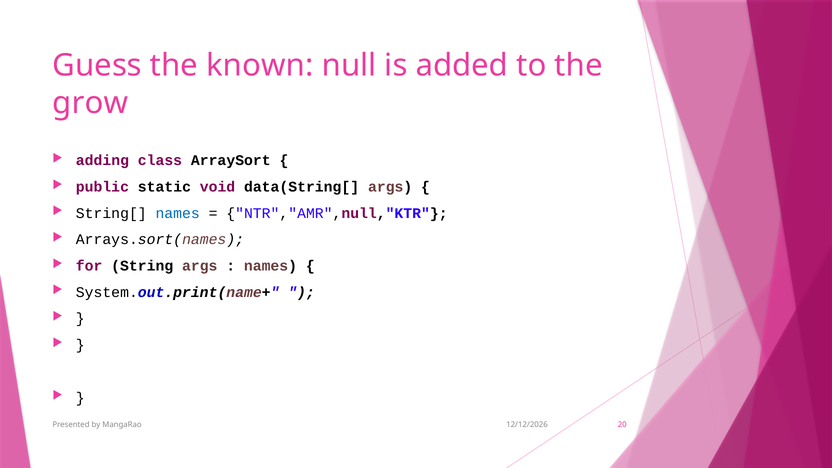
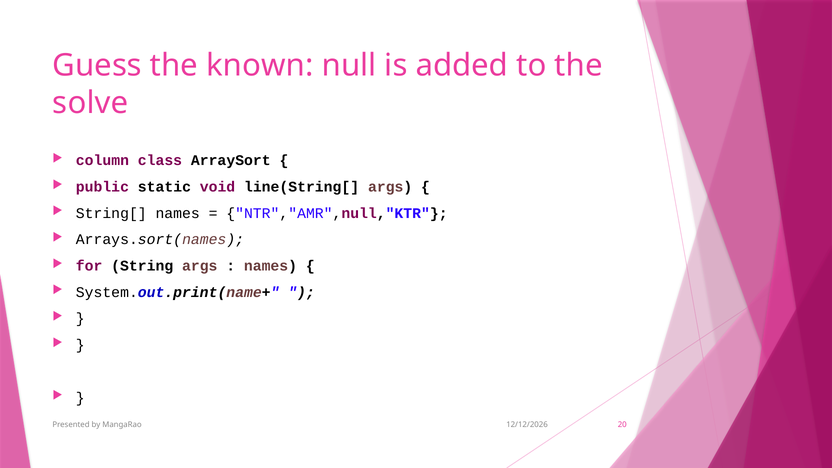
grow: grow -> solve (90, 103)
adding: adding -> column (102, 160)
data(String[: data(String[ -> line(String[ (302, 187)
names colour: blue -> black (178, 213)
